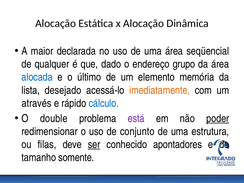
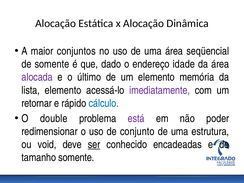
declarada: declarada -> conjuntos (76, 51)
de qualquer: qualquer -> somente (52, 64)
grupo: grupo -> idade (184, 64)
alocada colour: blue -> purple (37, 77)
lista desejado: desejado -> elemento (63, 90)
imediatamente colour: orange -> purple (160, 90)
através: através -> retornar (37, 103)
poder underline: present -> none (218, 118)
filas: filas -> void (47, 144)
apontadores: apontadores -> encadeadas (178, 144)
